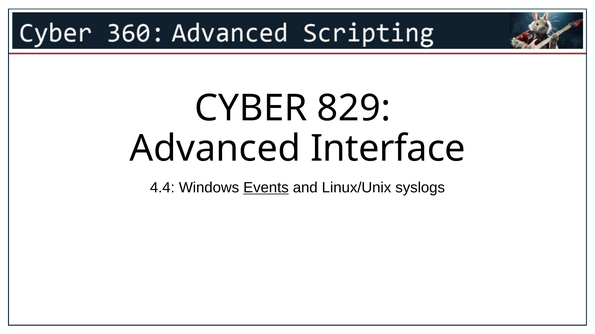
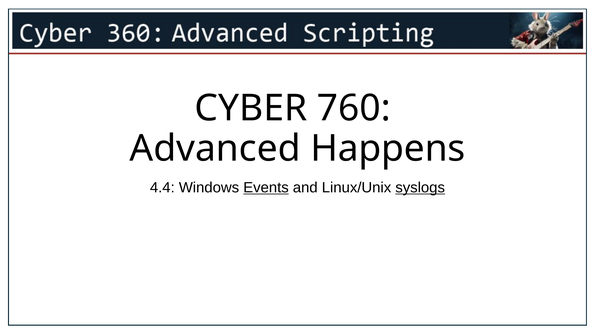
829: 829 -> 760 (354, 109)
Interface: Interface -> Happens (388, 149)
syslogs underline: none -> present (420, 188)
